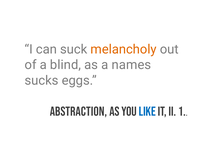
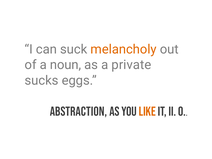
blind: blind -> noun (66, 65)
names: names -> private (131, 65)
like colour: blue -> orange (147, 112)
1: 1 -> 0 (182, 112)
